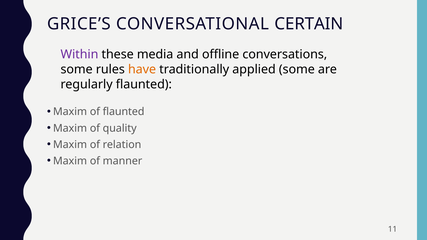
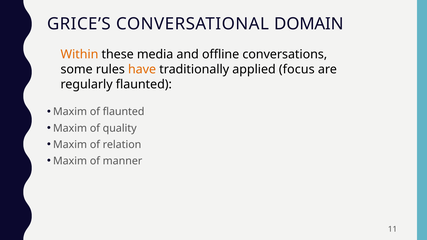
CERTAIN: CERTAIN -> DOMAIN (309, 24)
Within colour: purple -> orange (79, 54)
applied some: some -> focus (297, 69)
